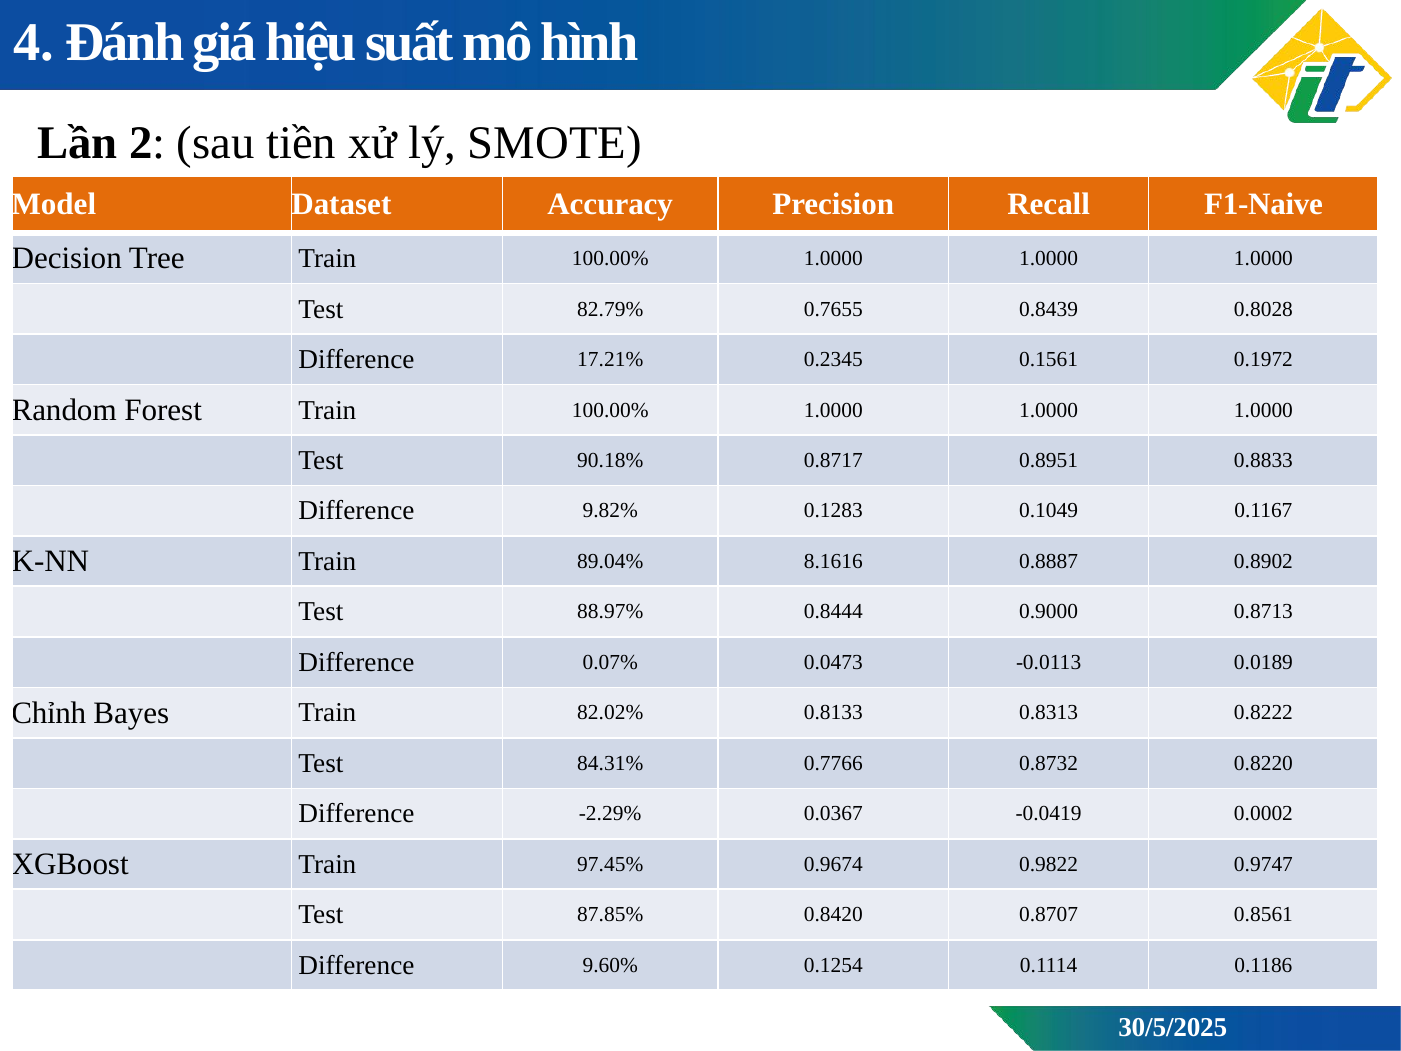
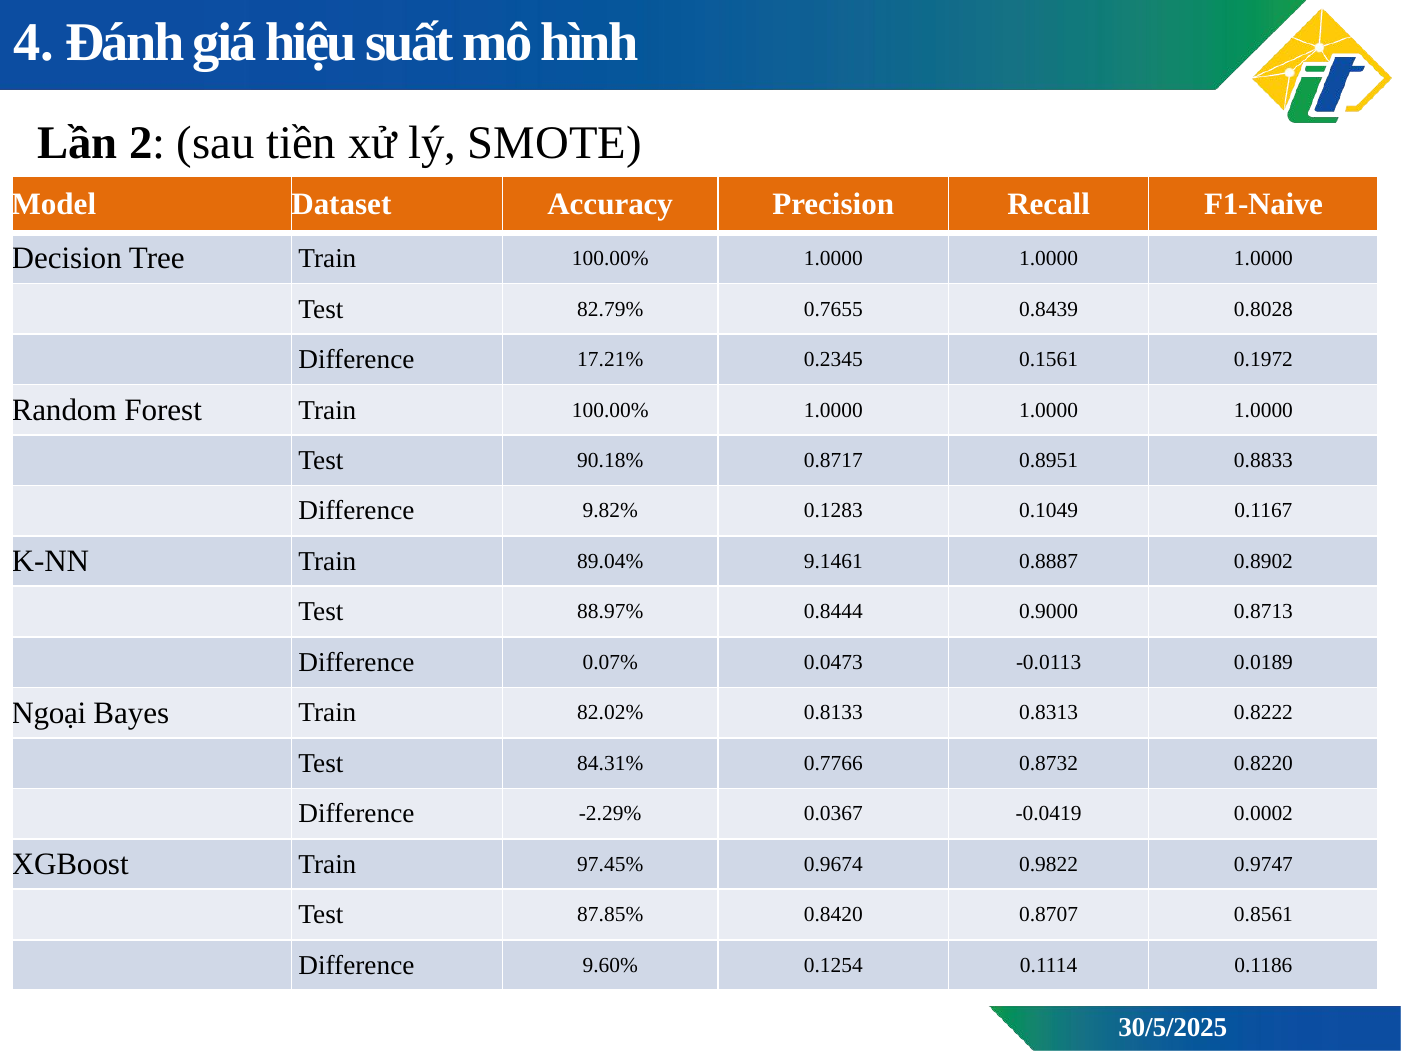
8.1616: 8.1616 -> 9.1461 (833, 561)
Chỉnh: Chỉnh -> Ngoại (49, 713)
